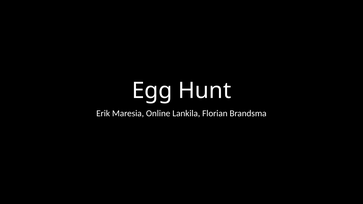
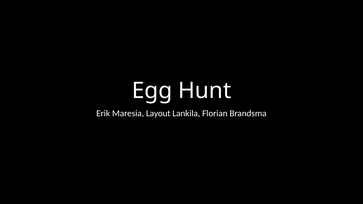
Online: Online -> Layout (158, 113)
